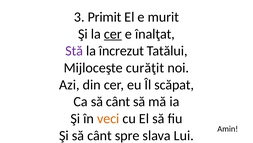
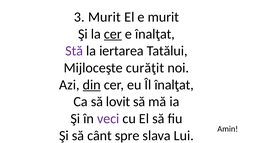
3 Primit: Primit -> Murit (104, 17)
încrezut: încrezut -> iertarea (121, 51)
din underline: none -> present (92, 84)
Îl scăpat: scăpat -> înalţat (174, 84)
Ca să cânt: cânt -> lovit (118, 101)
veci colour: orange -> purple (108, 118)
